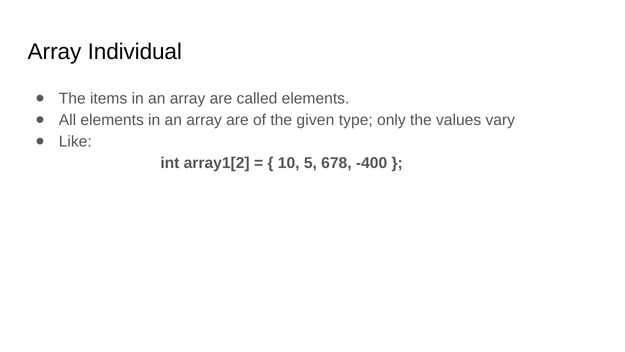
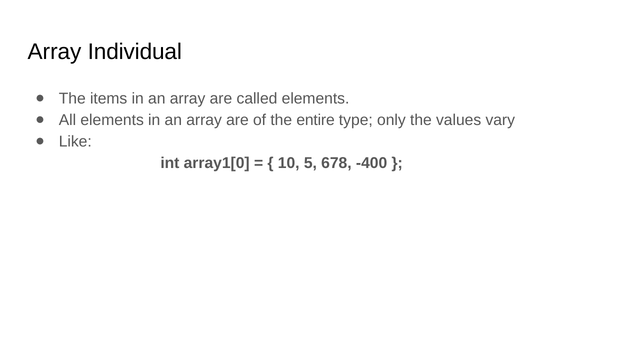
given: given -> entire (316, 120)
array1[2: array1[2 -> array1[0 (217, 163)
